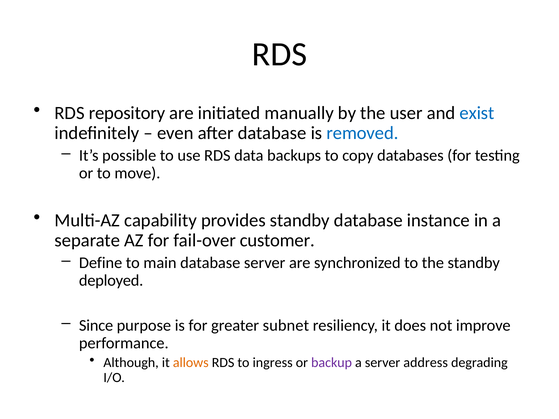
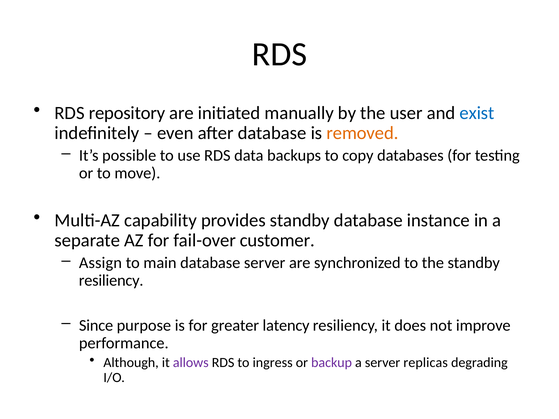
removed colour: blue -> orange (363, 133)
Define: Define -> Assign (100, 263)
deployed: deployed -> resiliency (111, 281)
subnet: subnet -> latency (286, 326)
allows colour: orange -> purple (191, 363)
address: address -> replicas (426, 363)
